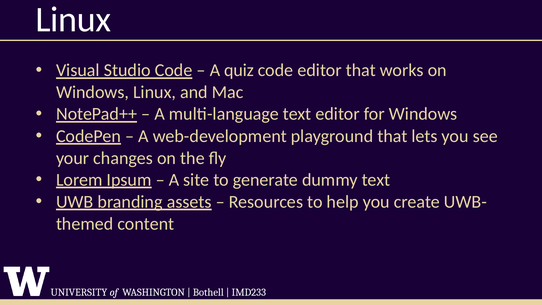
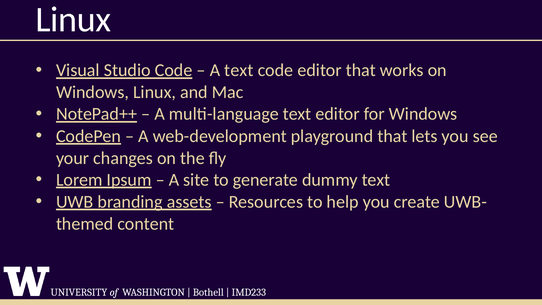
A quiz: quiz -> text (239, 70)
